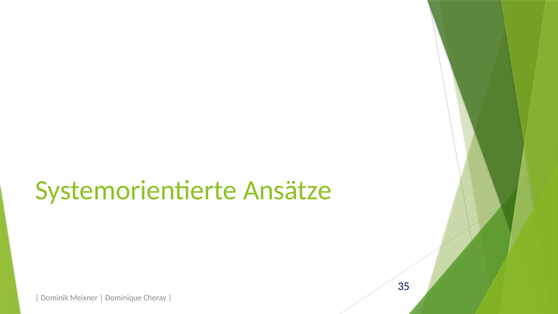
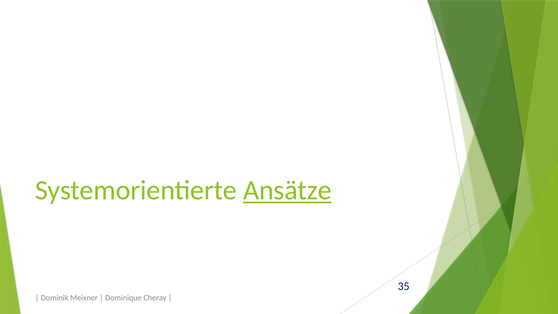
Ansätze underline: none -> present (287, 190)
